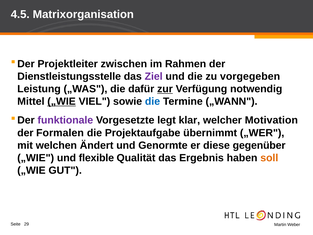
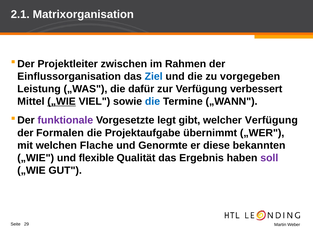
4.5: 4.5 -> 2.1 (20, 14)
Dienstleistungsstelle: Dienstleistungsstelle -> Einflussorganisation (69, 76)
Ziel colour: purple -> blue (154, 76)
zur underline: present -> none (165, 89)
notwendig: notwendig -> verbessert (256, 89)
klar: klar -> gibt (189, 120)
welcher Motivation: Motivation -> Verfügung (271, 120)
Ändert: Ändert -> Flache (97, 145)
gegenüber: gegenüber -> bekannten (259, 145)
soll colour: orange -> purple (269, 158)
